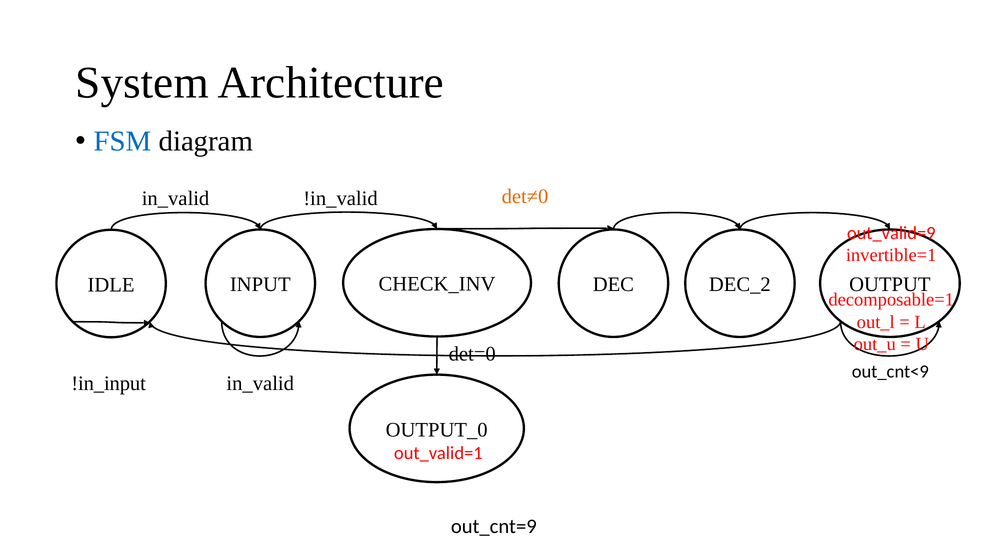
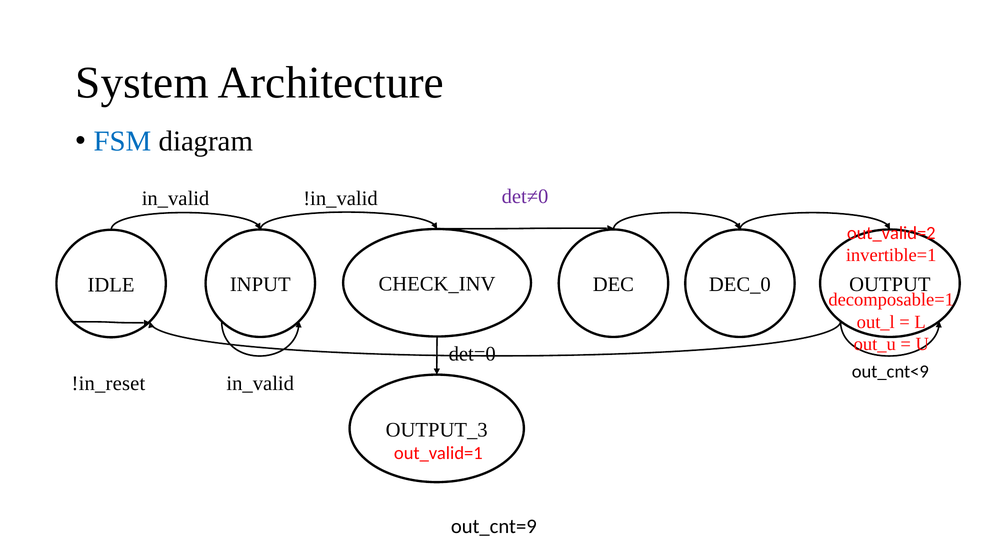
det≠0 colour: orange -> purple (525, 197)
out_valid=9: out_valid=9 -> out_valid=2 (891, 233)
DEC_2: DEC_2 -> DEC_0 (740, 285)
!in_input: !in_input -> !in_reset (108, 384)
OUTPUT_0: OUTPUT_0 -> OUTPUT_3 (437, 430)
